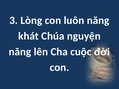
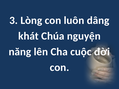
luôn năng: năng -> dâng (98, 20)
